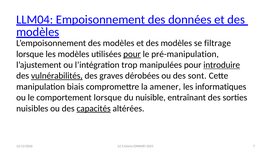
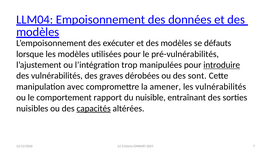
L’empoisonnement des modèles: modèles -> exécuter (119, 43)
filtrage: filtrage -> défauts (218, 43)
pour underline: present -> none (132, 54)
pré-manipulation: pré-manipulation -> pré-vulnérabilités (185, 54)
vulnérabilités underline: present -> none (57, 76)
biais: biais -> avec (75, 86)
les informatiques: informatiques -> vulnérabilités (221, 86)
comportement lorsque: lorsque -> rapport (108, 97)
